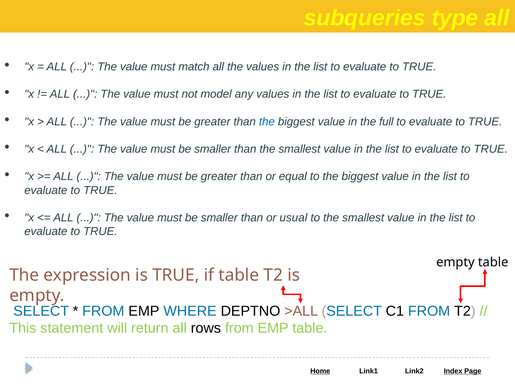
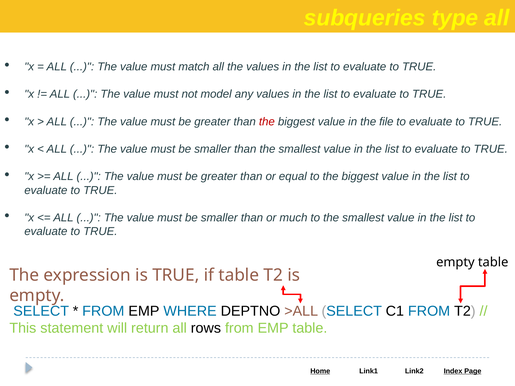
the colour: blue -> red (267, 122)
full: full -> file (386, 122)
usual: usual -> much (293, 218)
